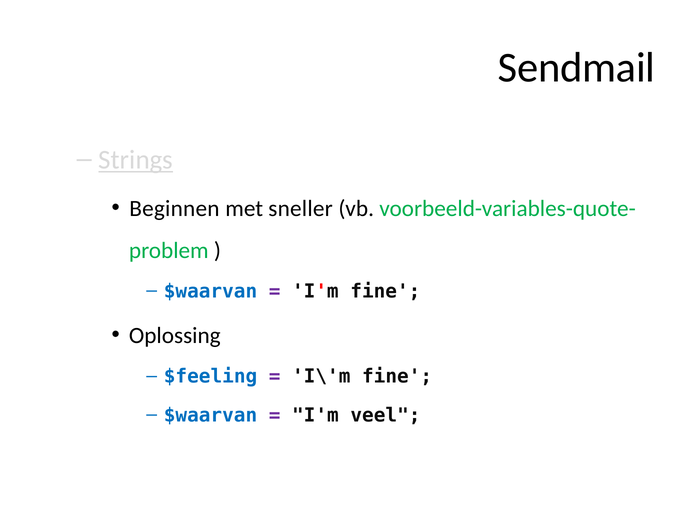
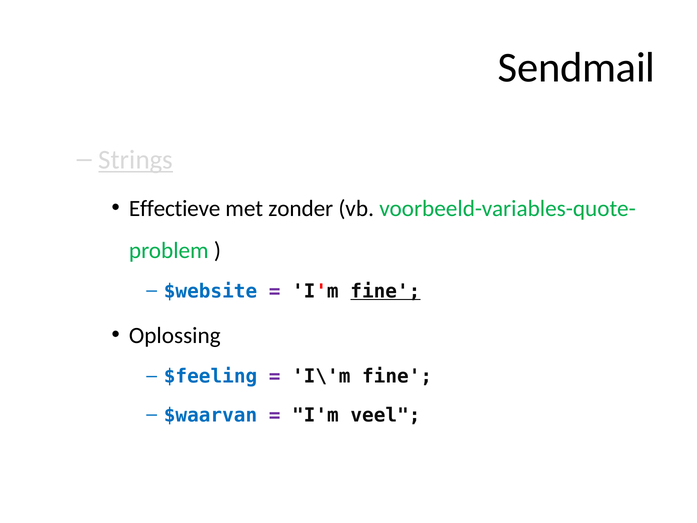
Beginnen: Beginnen -> Effectieve (175, 208)
sneller: sneller -> zonder (301, 208)
$waarvan: $waarvan -> $website (210, 291)
fine underline: none -> present (385, 291)
